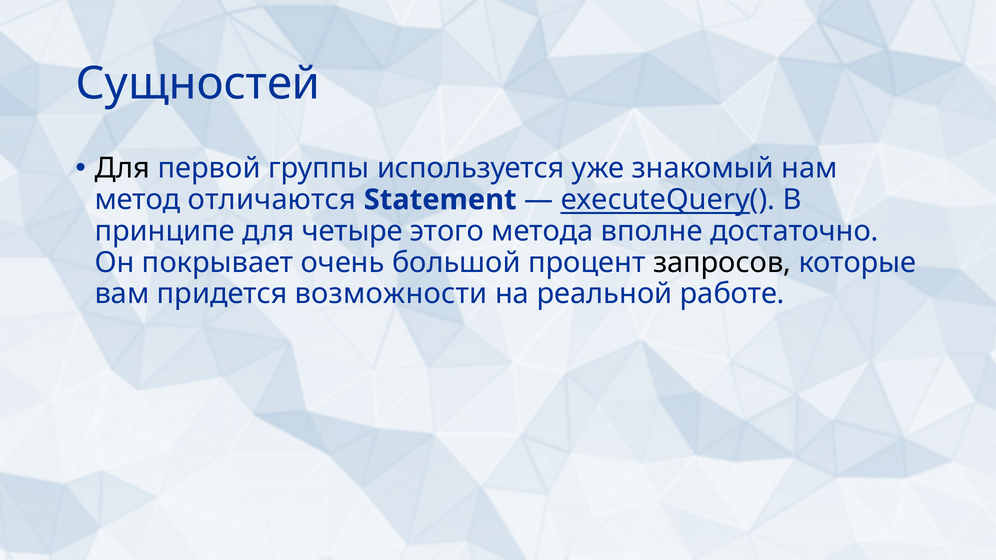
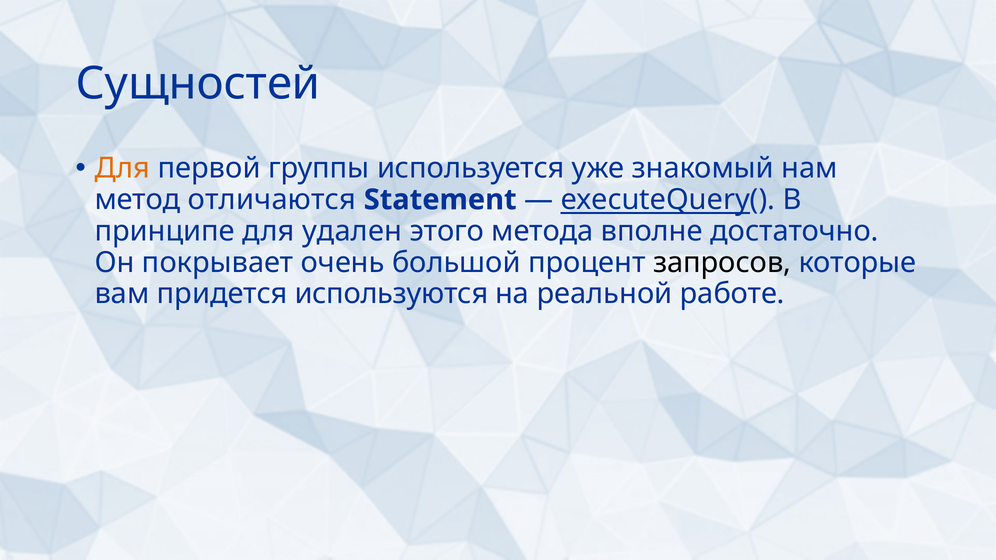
Для colour: black -> orange (122, 168)
четыре: четыре -> удален (352, 231)
возможности: возможности -> используются (391, 294)
